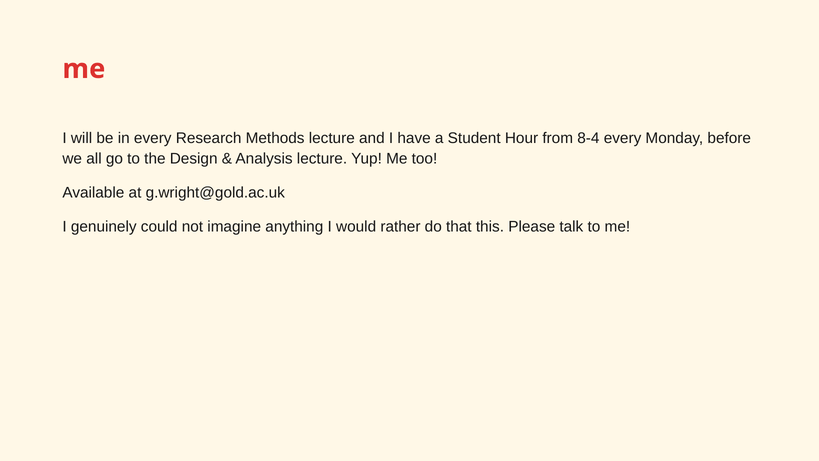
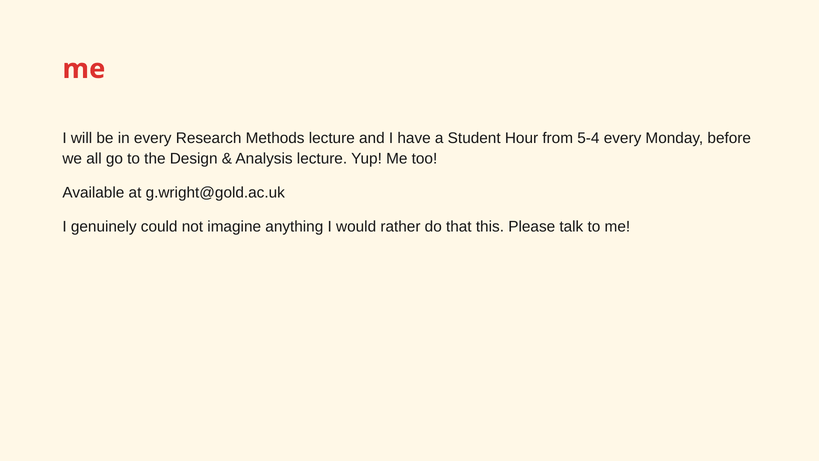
8-4: 8-4 -> 5-4 (588, 138)
